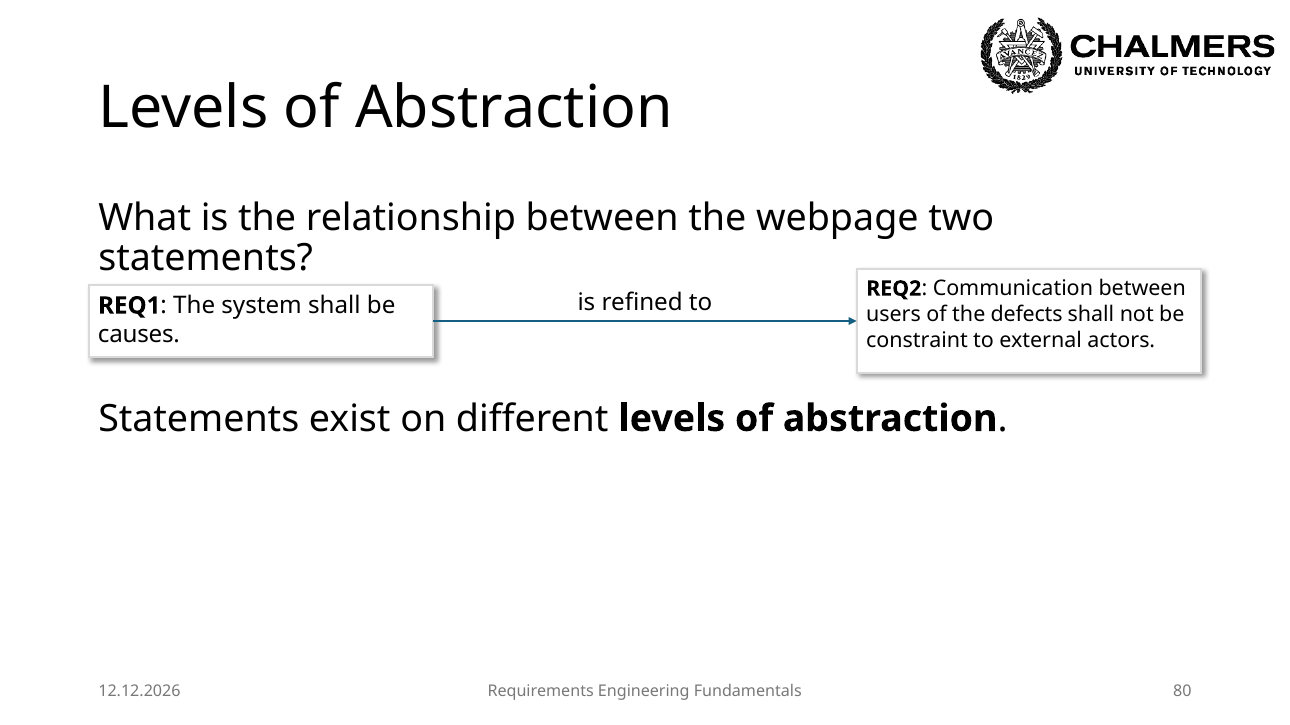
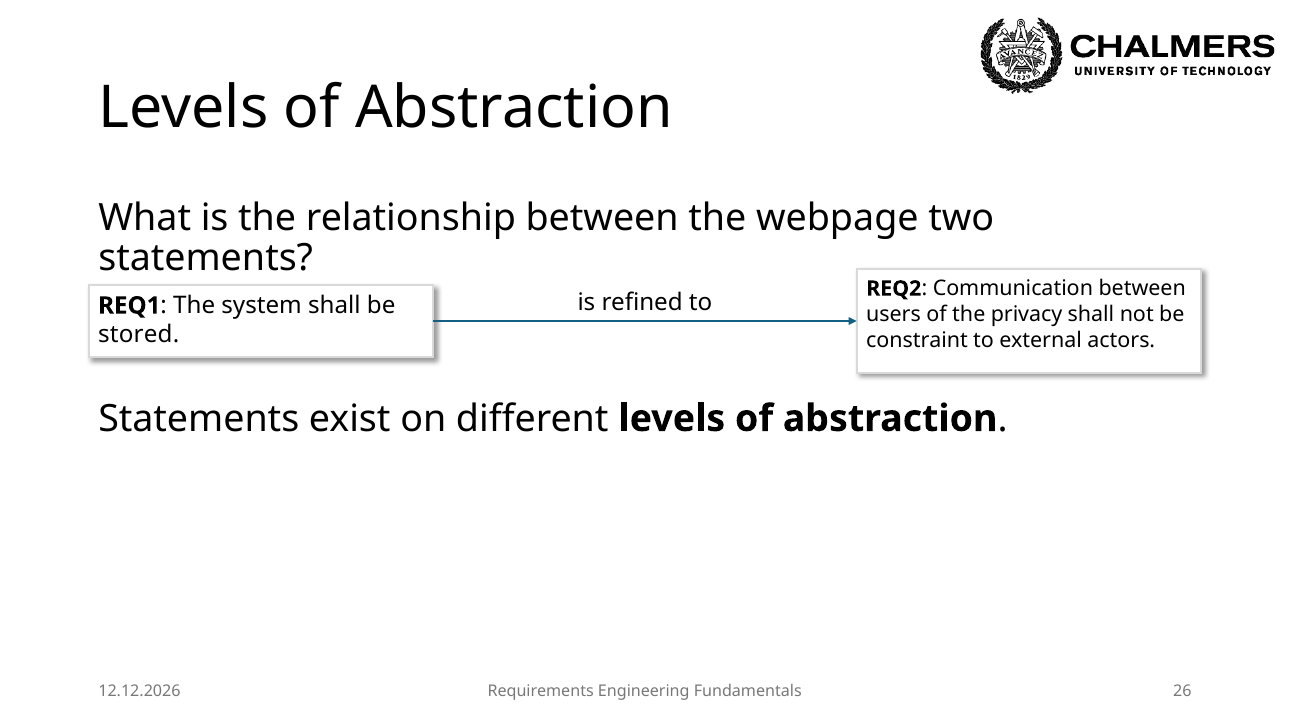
defects: defects -> privacy (1027, 315)
causes: causes -> stored (139, 335)
80: 80 -> 26 (1182, 692)
